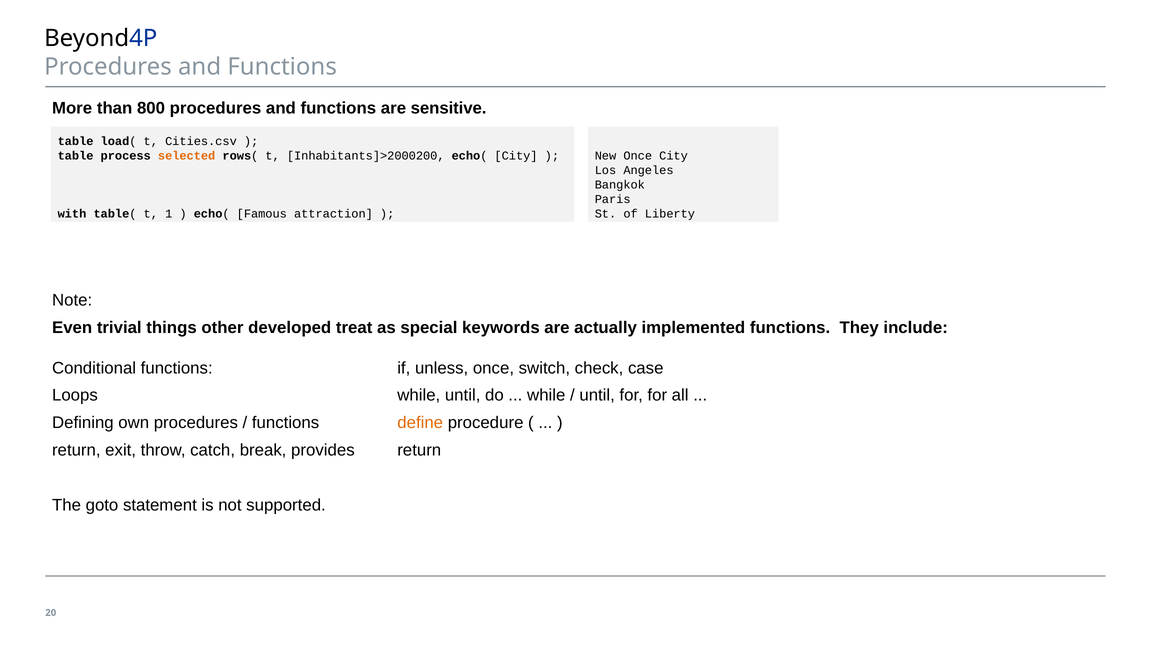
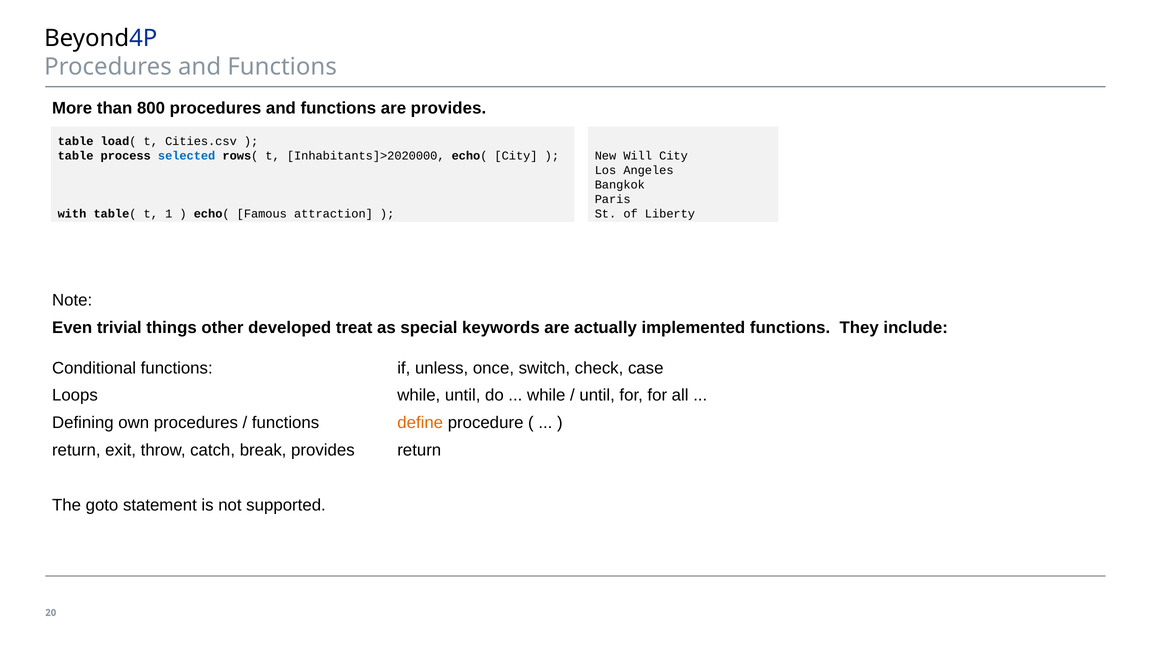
are sensitive: sensitive -> provides (448, 108)
selected colour: orange -> blue (187, 156)
Inhabitants]>2000200: Inhabitants]>2000200 -> Inhabitants]>2020000 (366, 156)
New Once: Once -> Will (638, 156)
